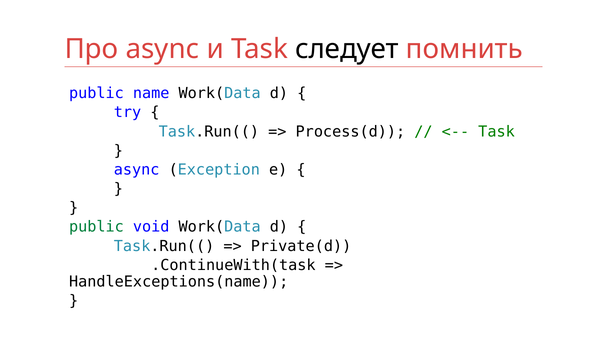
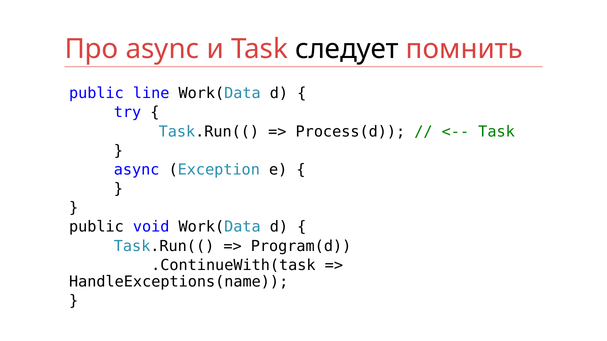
name: name -> line (151, 94)
public colour: green -> black (96, 227)
Private(d: Private(d -> Program(d (301, 246)
